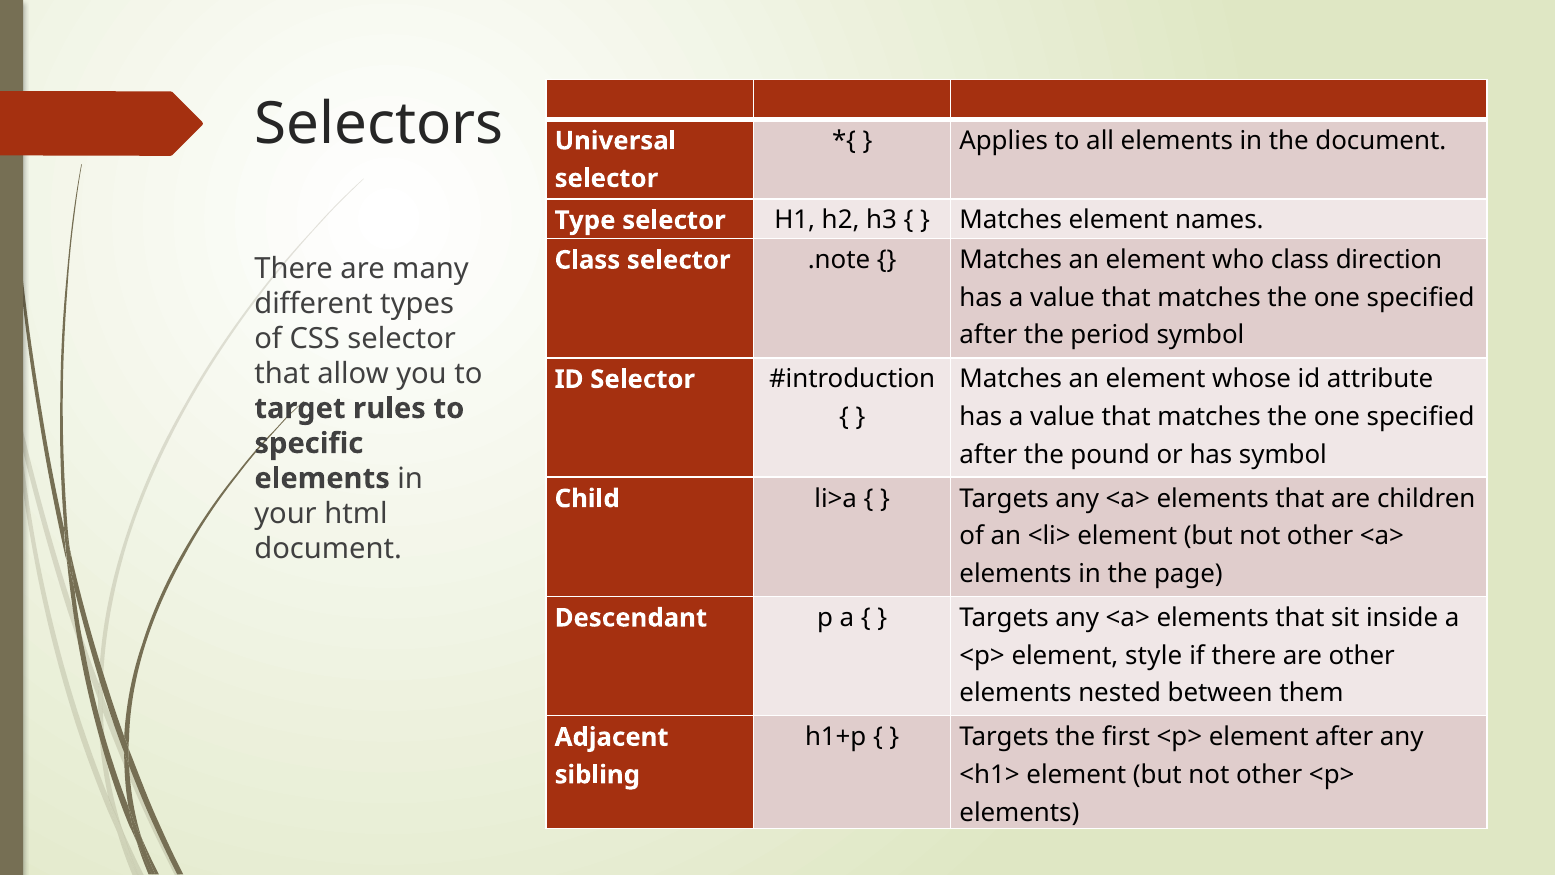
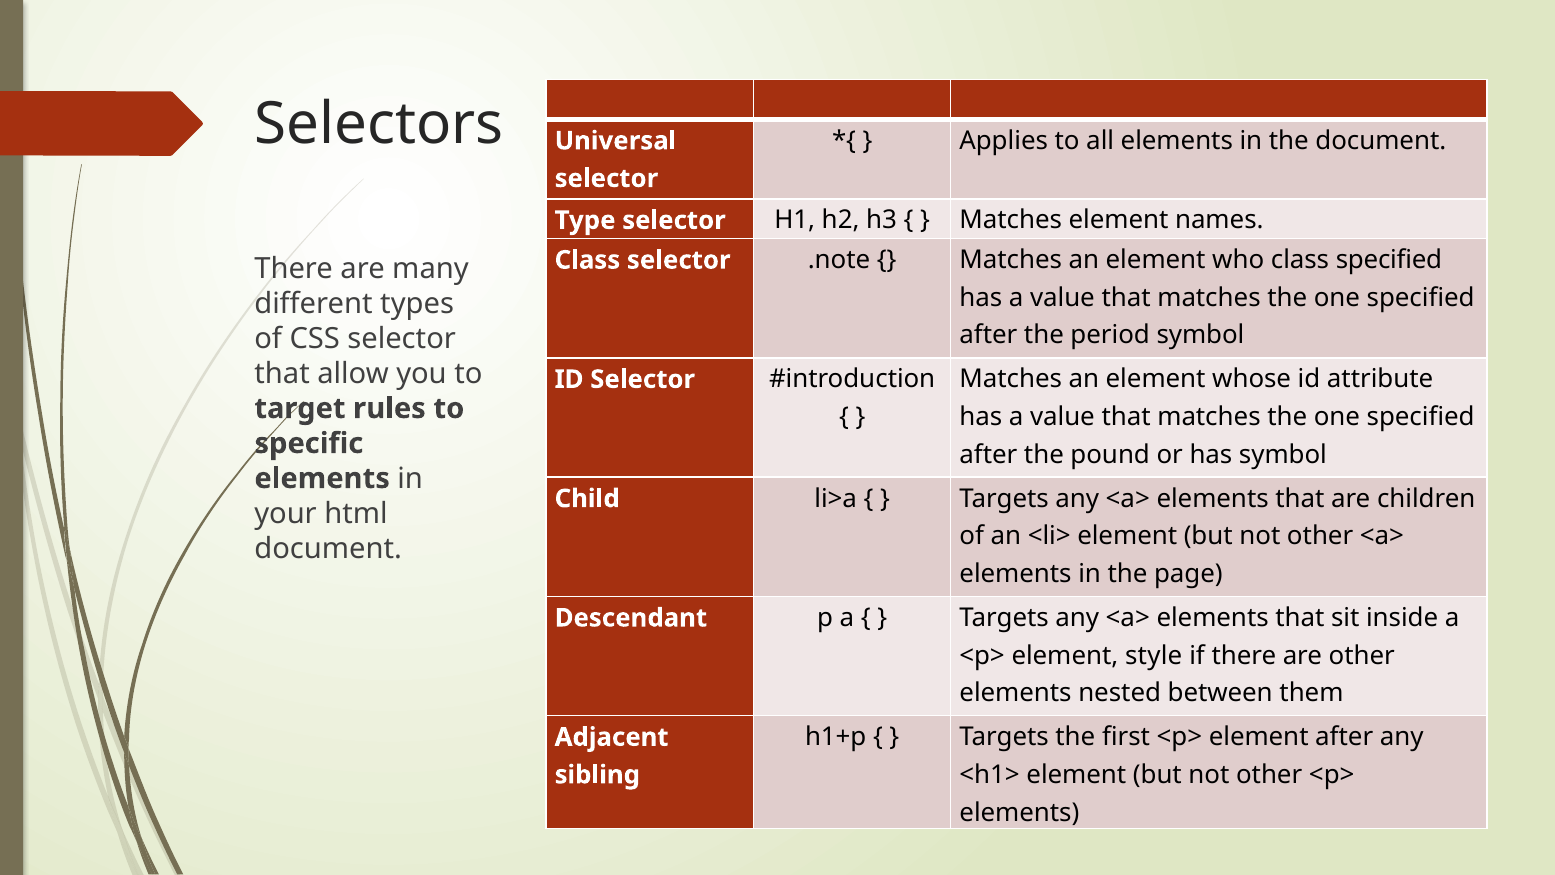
class direction: direction -> specified (1389, 260)
